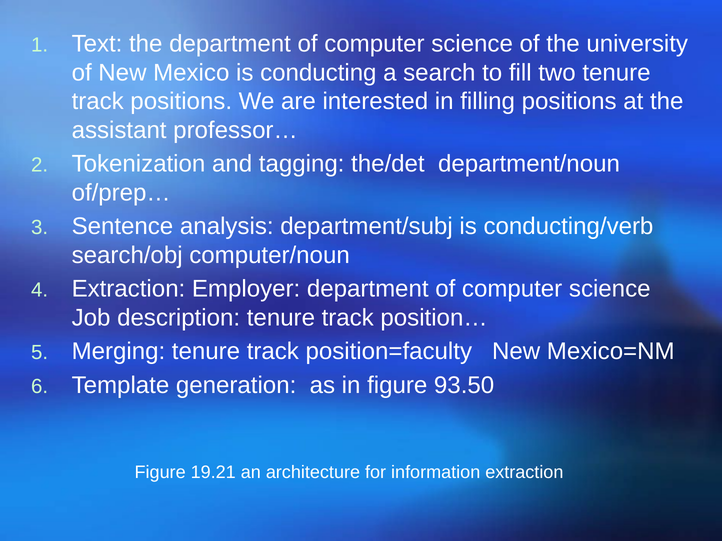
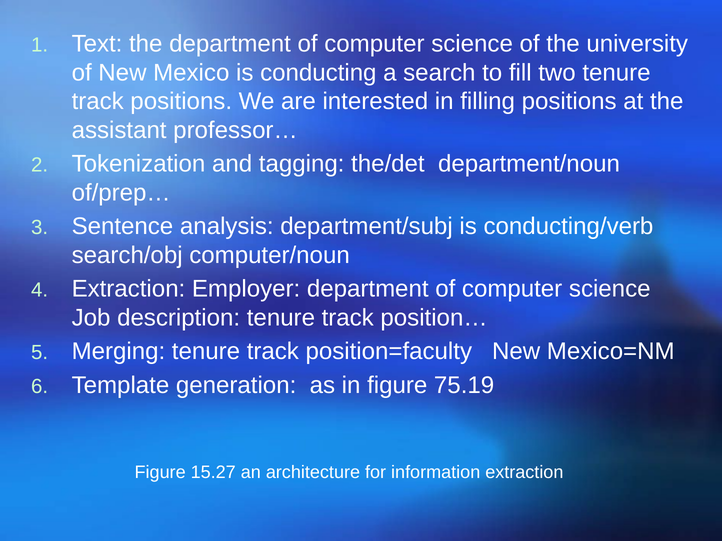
93.50: 93.50 -> 75.19 (464, 386)
19.21: 19.21 -> 15.27 (213, 473)
